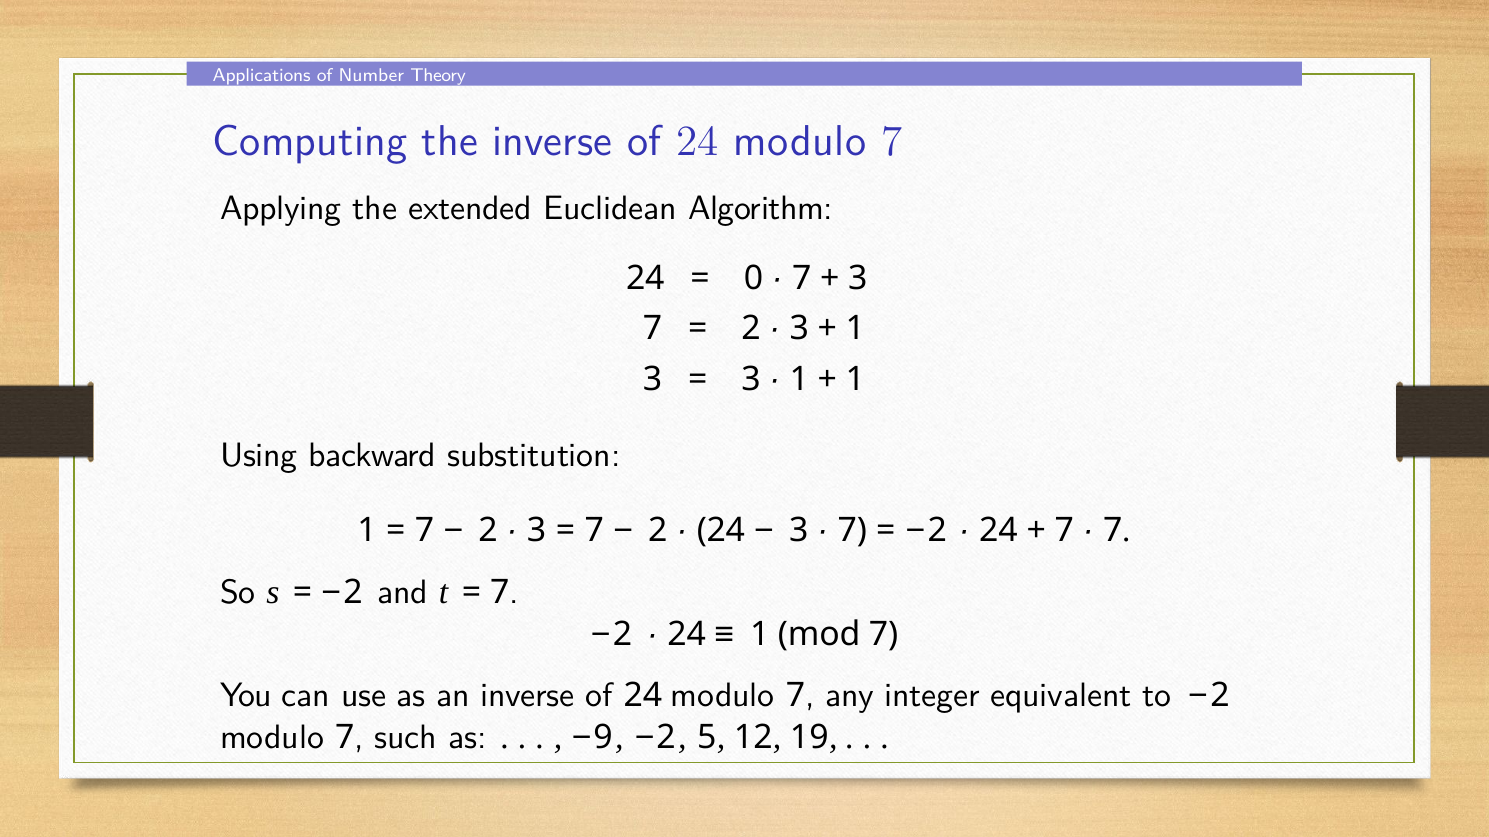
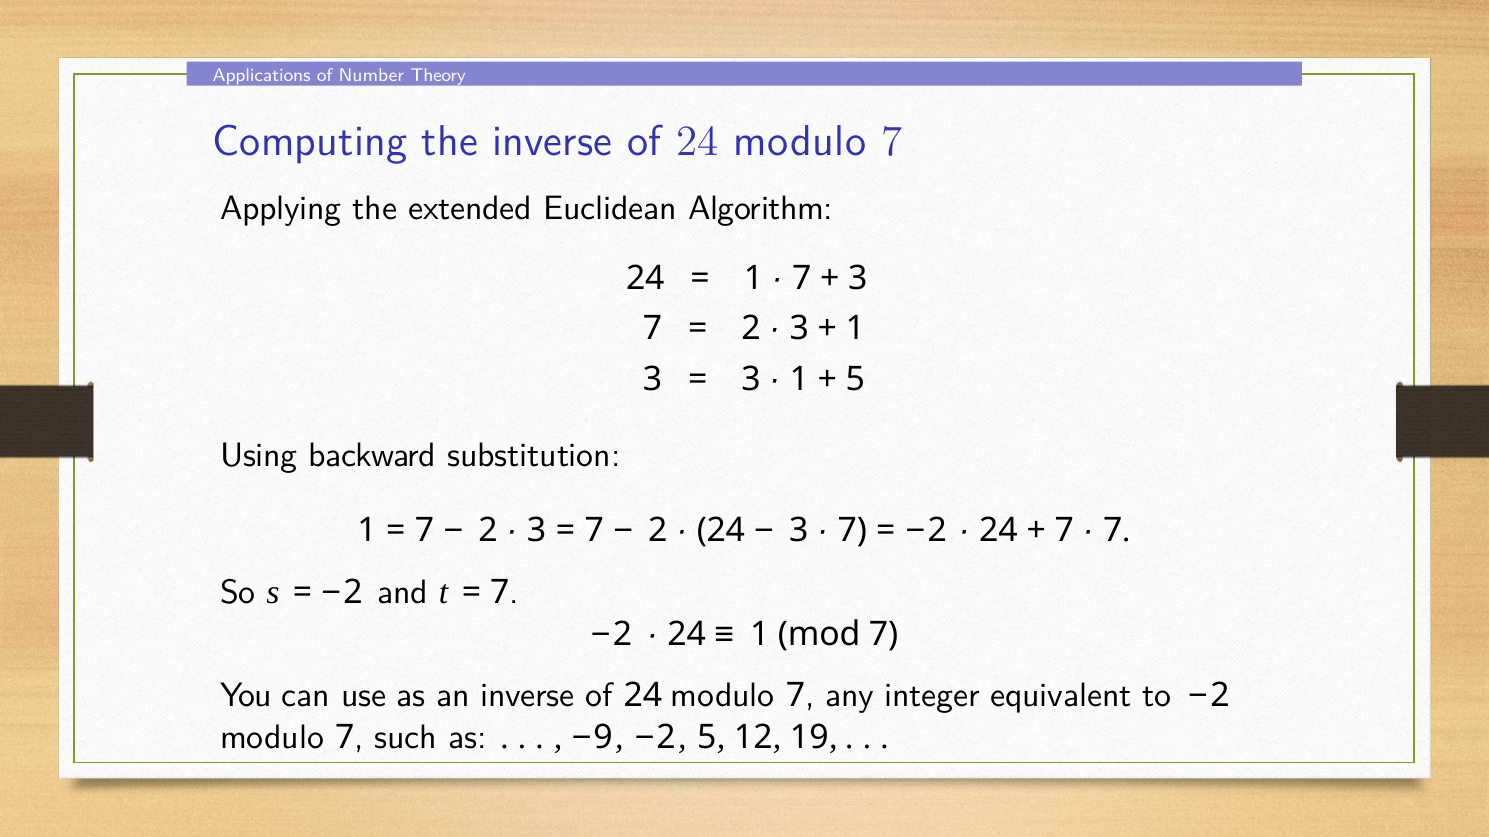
0: 0 -> 1 (753, 278)
1: 1 -> 5 (855, 380)
